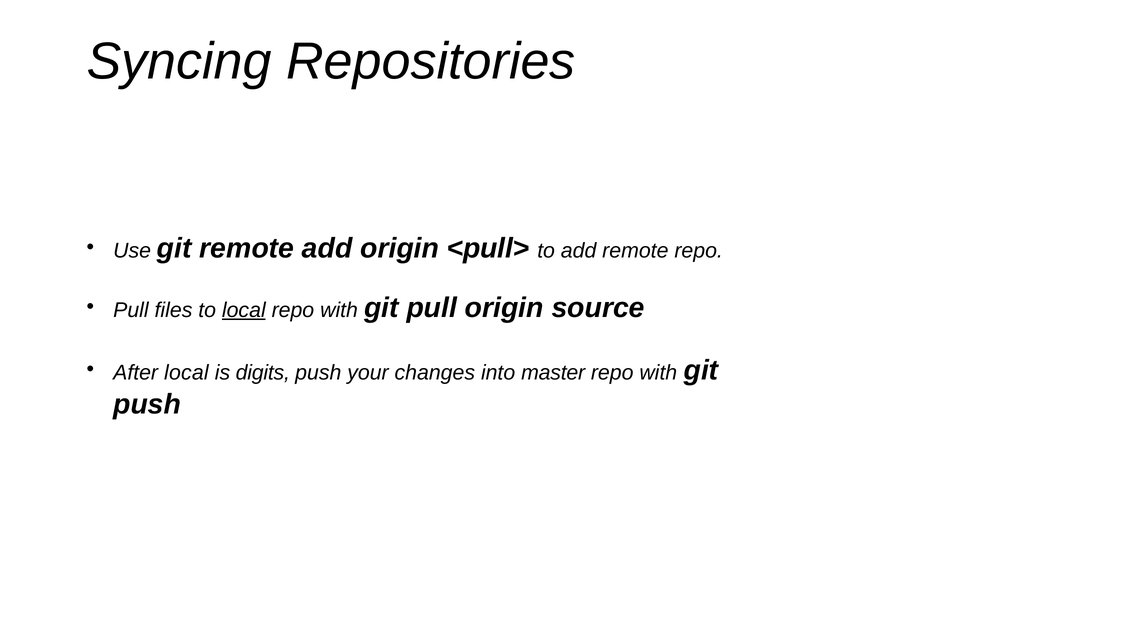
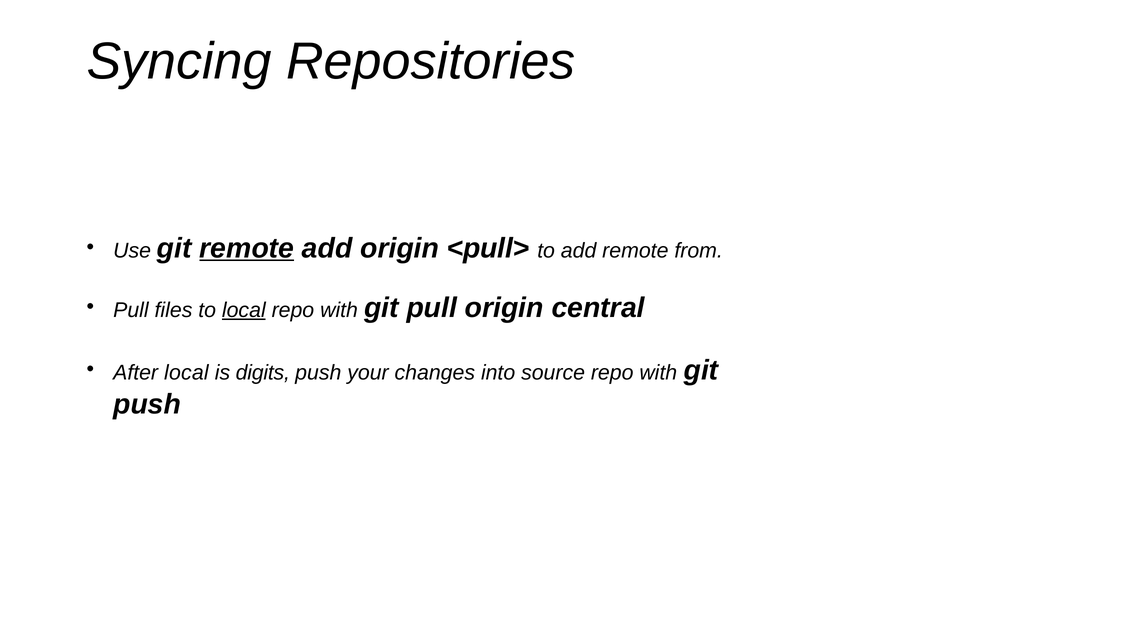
remote underline: none -> present (247, 248)
remote repo: repo -> from (699, 250)
source: source -> central (598, 308)
master: master -> source (553, 373)
